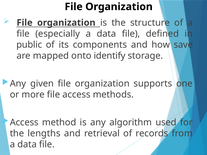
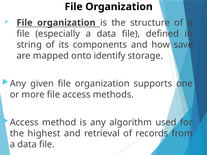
public: public -> string (29, 45)
lengths: lengths -> highest (44, 134)
